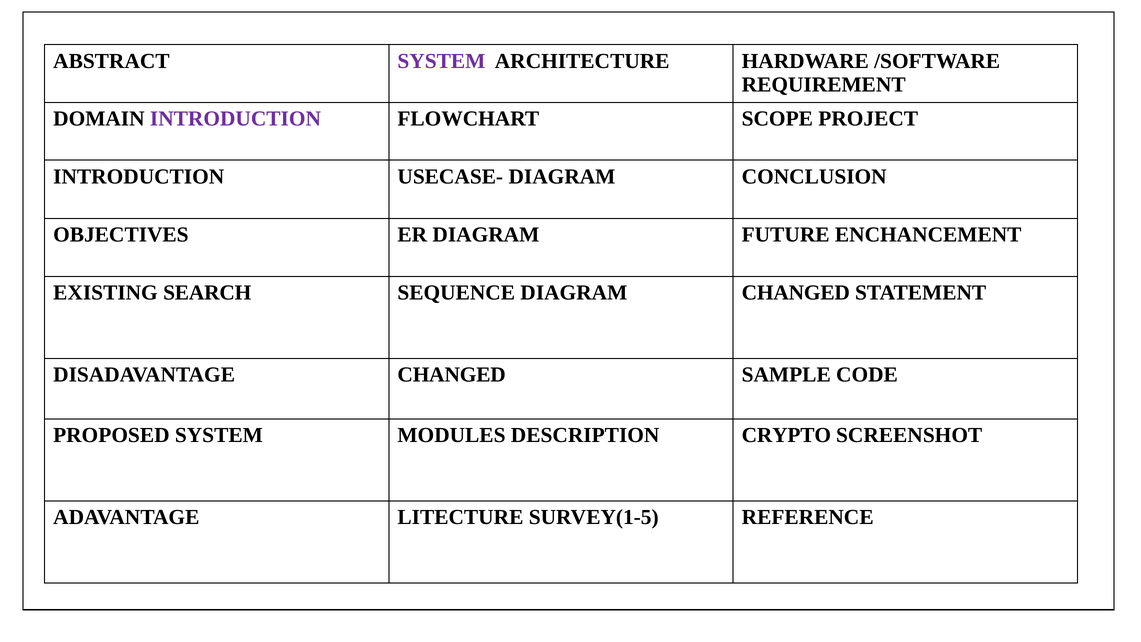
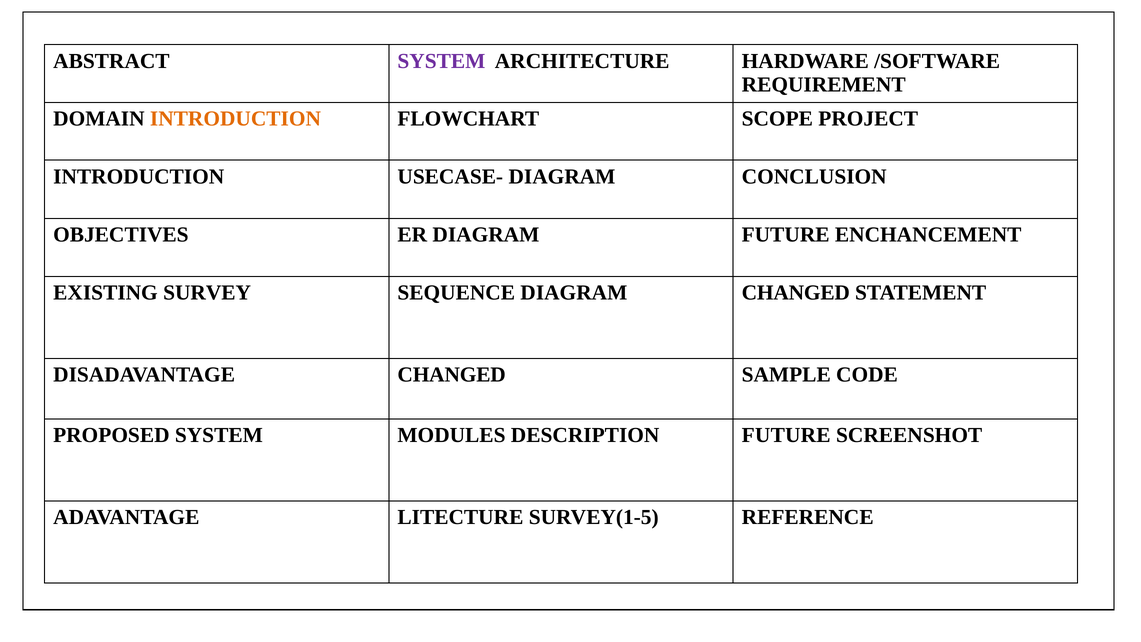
INTRODUCTION colour: purple -> orange (235, 119)
SEARCH: SEARCH -> SURVEY (207, 293)
DESCRIPTION CRYPTO: CRYPTO -> FUTURE (786, 435)
